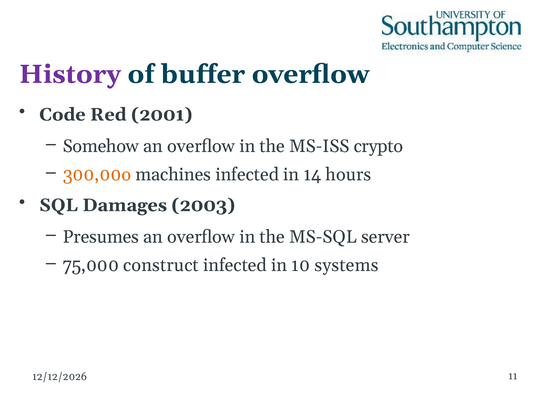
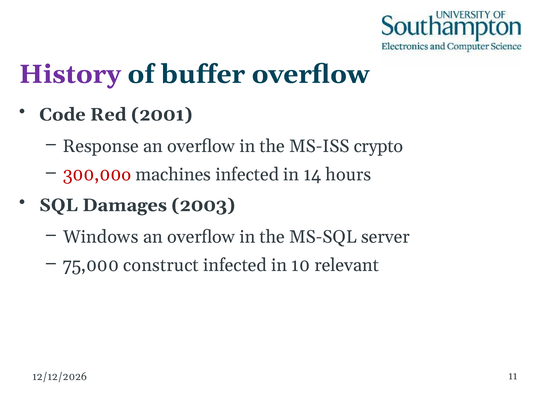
Somehow: Somehow -> Response (101, 146)
300,00o colour: orange -> red (97, 175)
Presumes: Presumes -> Windows (101, 237)
systems: systems -> relevant (347, 265)
